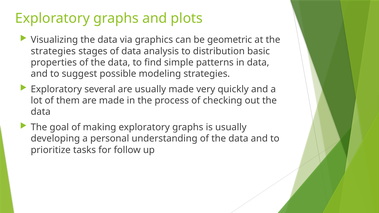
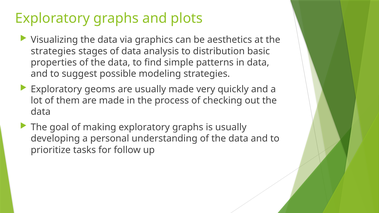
geometric: geometric -> aesthetics (230, 40)
several: several -> geoms (100, 89)
